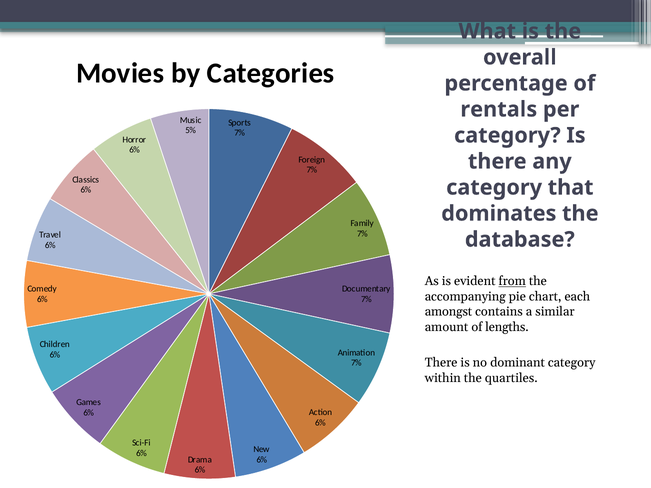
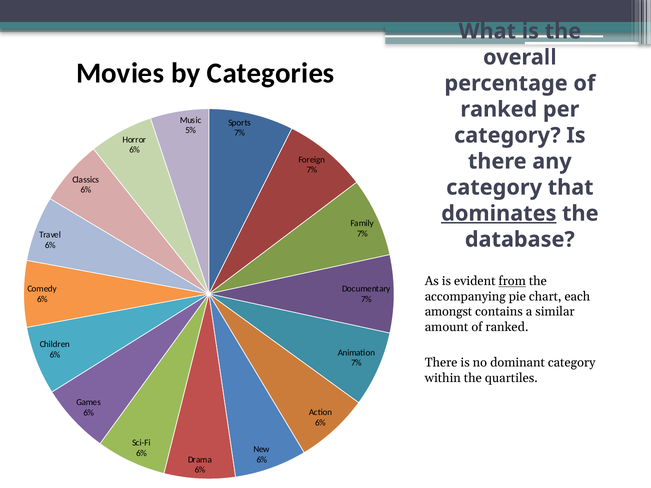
rentals: rentals -> ranked (499, 109)
dominates underline: none -> present (499, 214)
amount of lengths: lengths -> ranked (507, 327)
